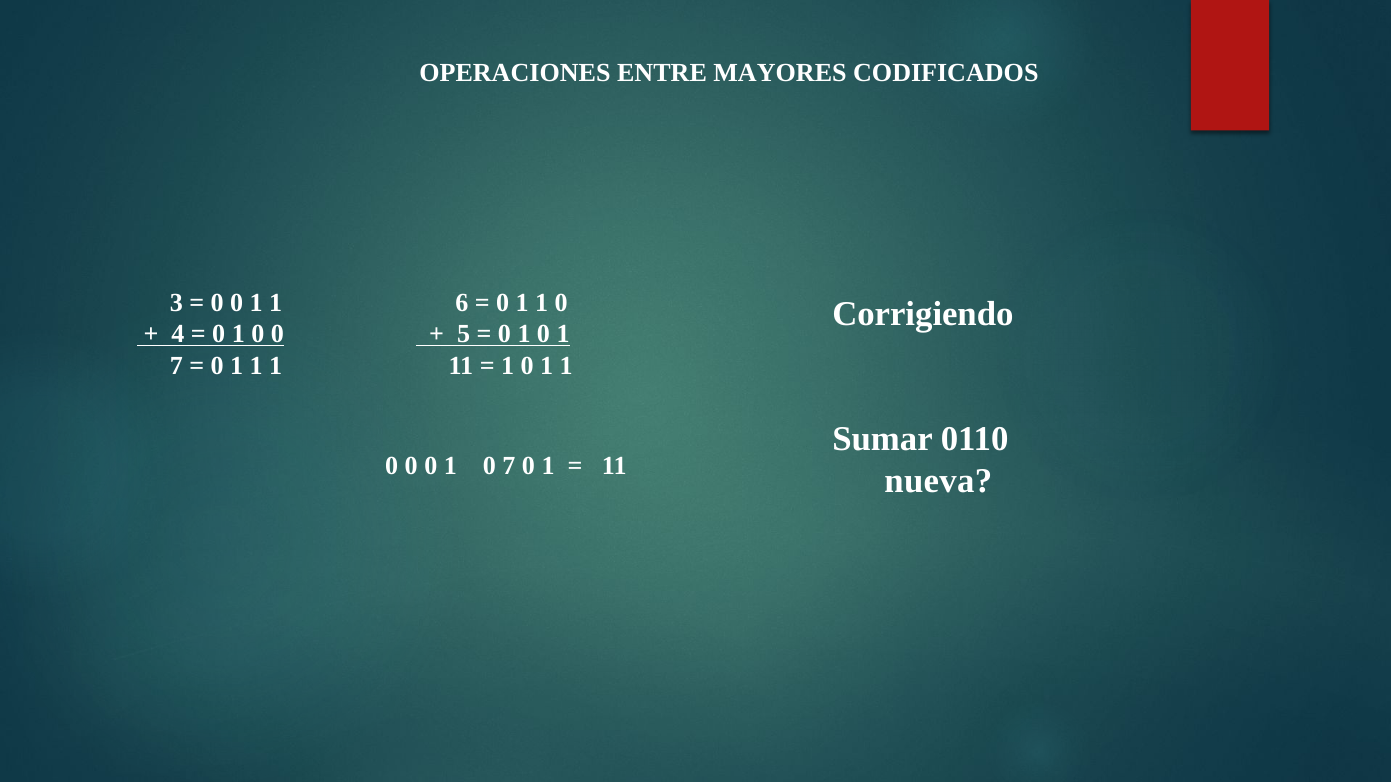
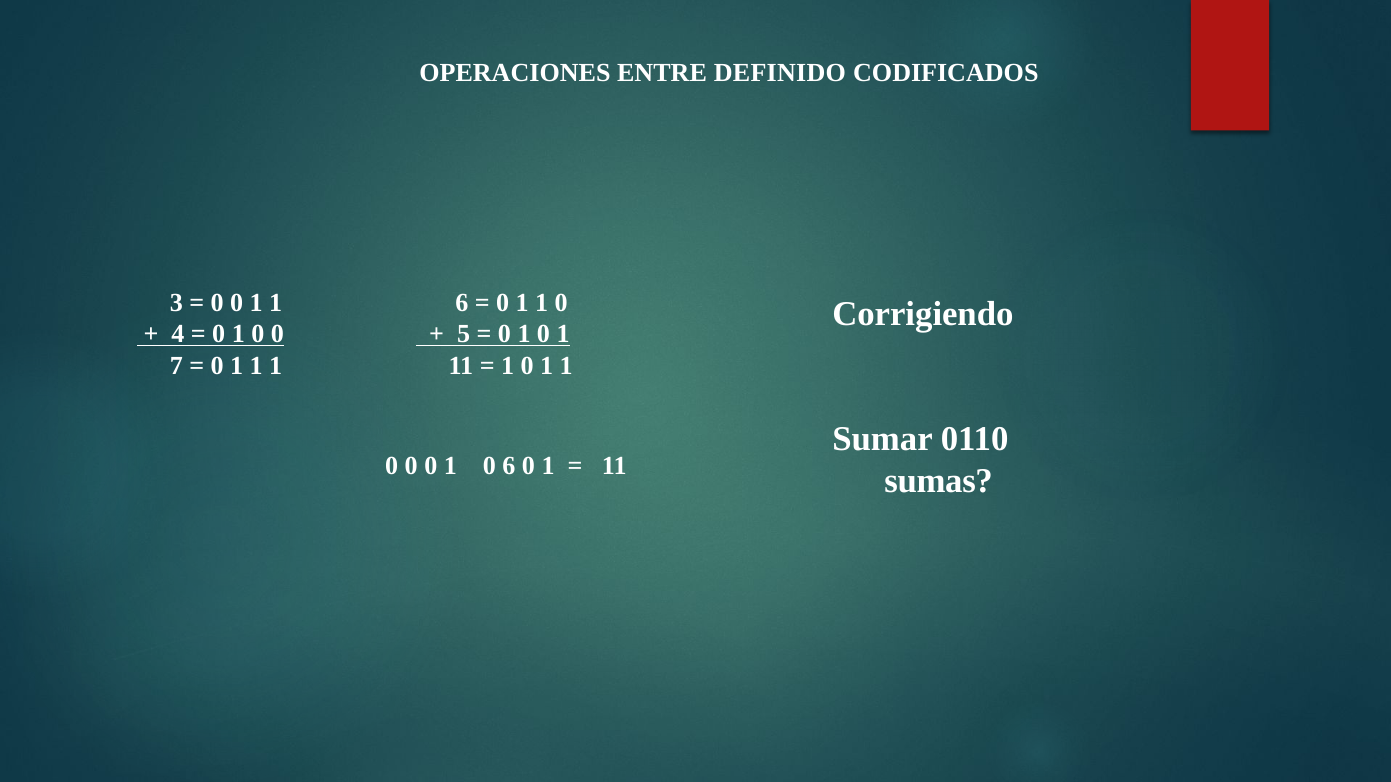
MAYORES: MAYORES -> DEFINIDO (780, 73)
1 0 7: 7 -> 6 (509, 466)
nueva: nueva -> sumas (939, 481)
